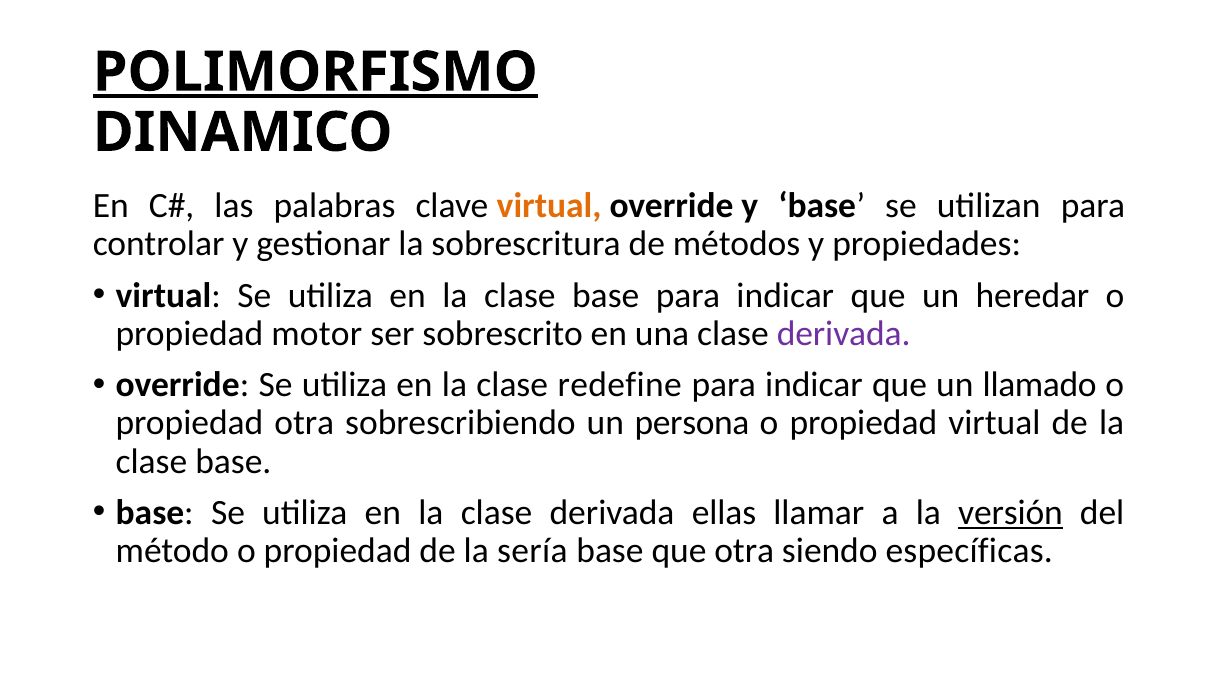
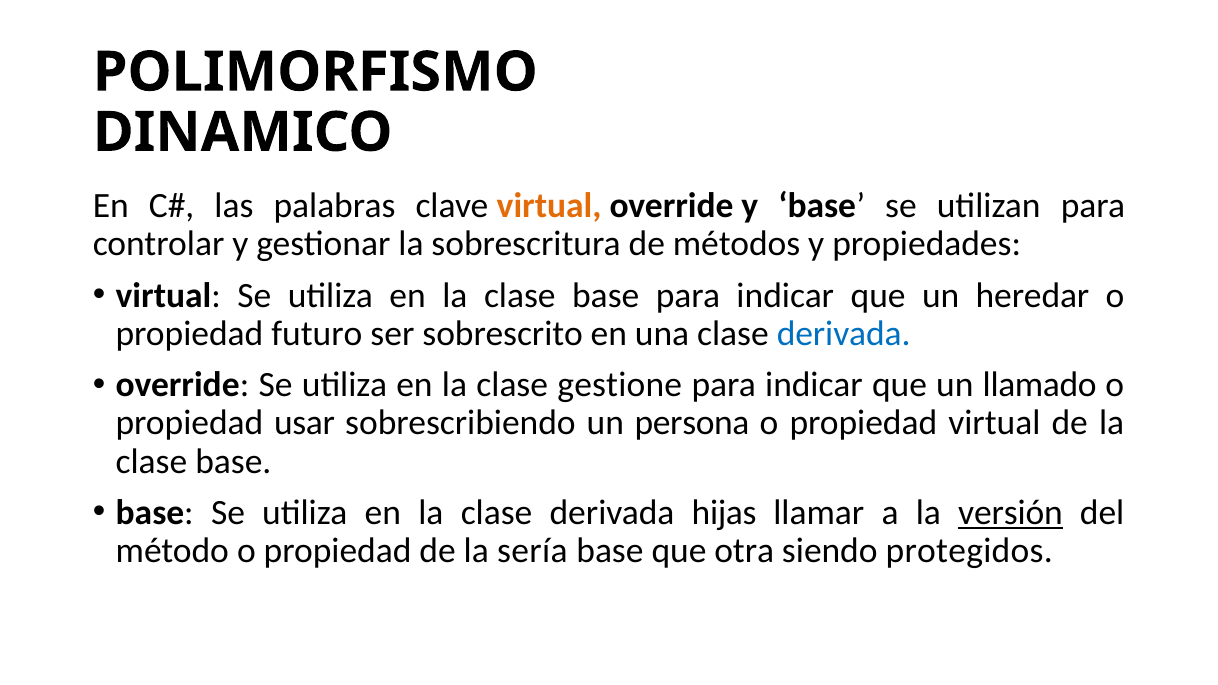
POLIMORFISMO underline: present -> none (315, 72)
motor: motor -> futuro (317, 334)
derivada colour: purple -> blue (844, 334)
redefine: redefine -> gestione (620, 385)
propiedad otra: otra -> usar (304, 423)
ellas: ellas -> hijas (724, 513)
específicas: específicas -> protegidos (969, 551)
